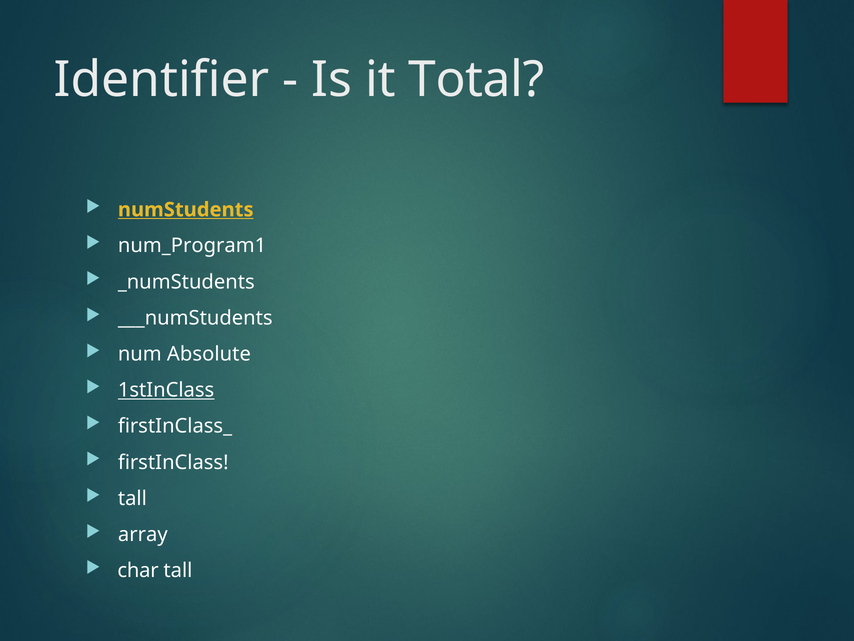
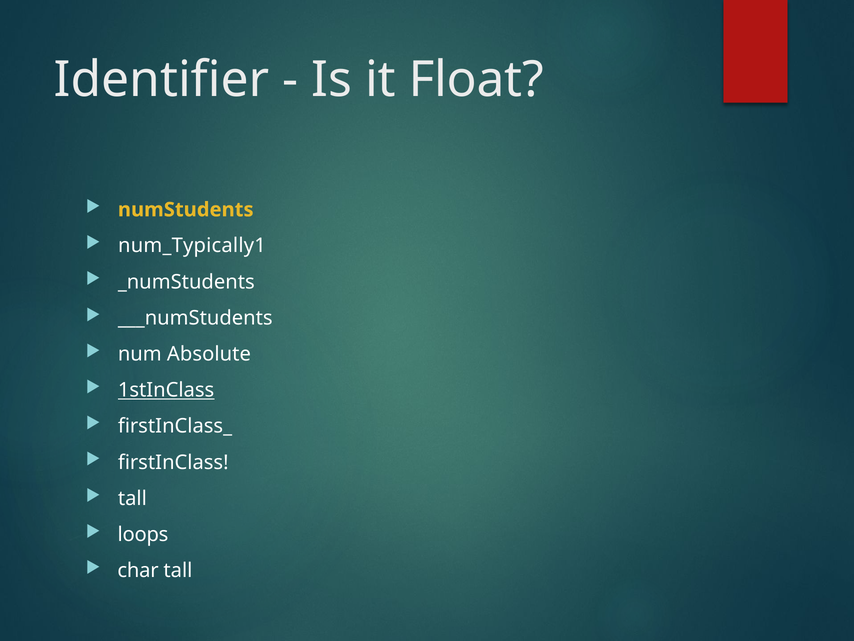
Total: Total -> Float (476, 80)
numStudents underline: present -> none (186, 210)
num_Program1: num_Program1 -> num_Typically1 (192, 246)
array: array -> loops (143, 534)
